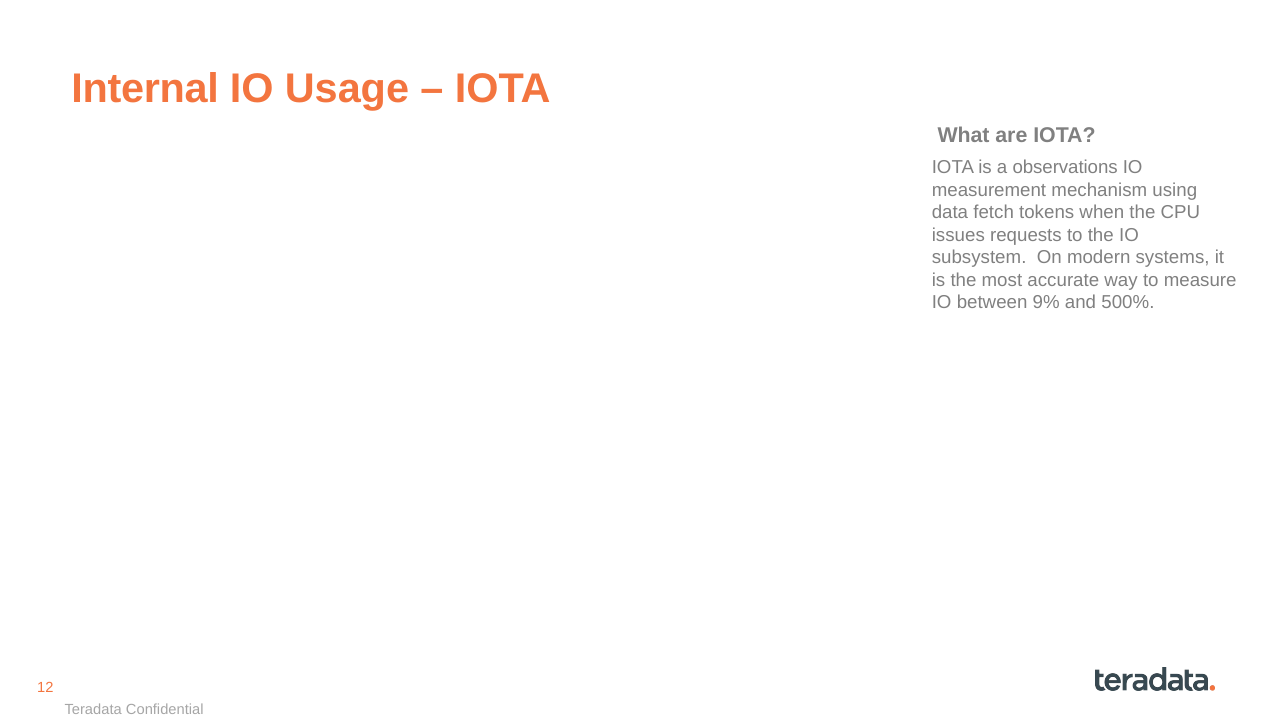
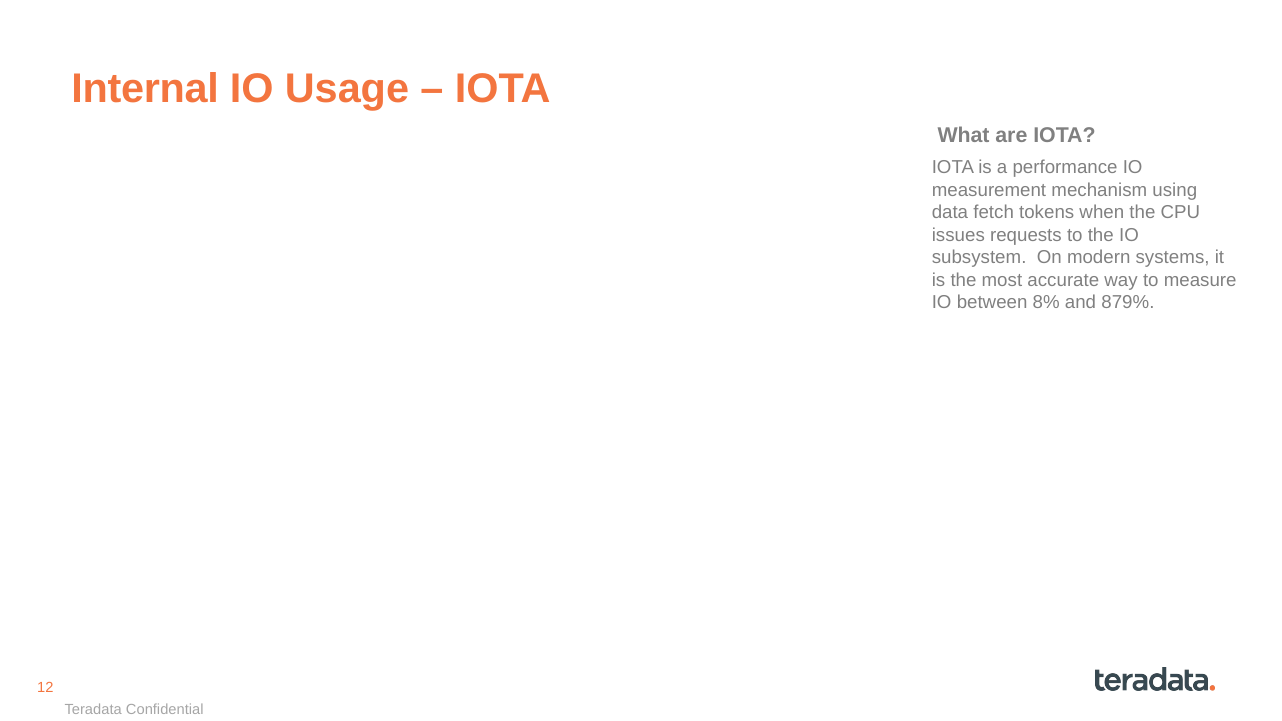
observations: observations -> performance (1065, 168)
9%: 9% -> 8% (1046, 302)
500%: 500% -> 879% (1128, 302)
